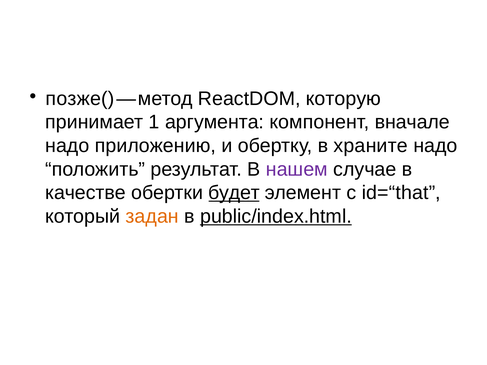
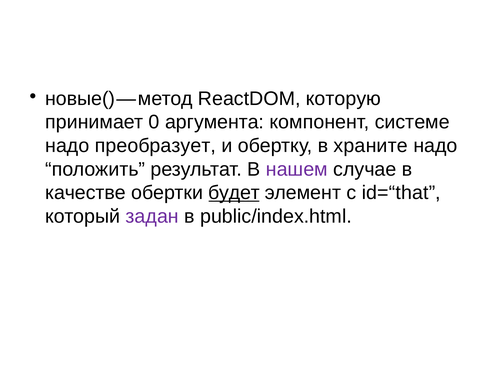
позже(: позже( -> новые( (80, 99)
1: 1 -> 0 (154, 122)
вначале: вначале -> системе (412, 122)
приложению: приложению -> преобразует (155, 146)
задан colour: orange -> purple (152, 216)
public/index.html underline: present -> none (276, 216)
